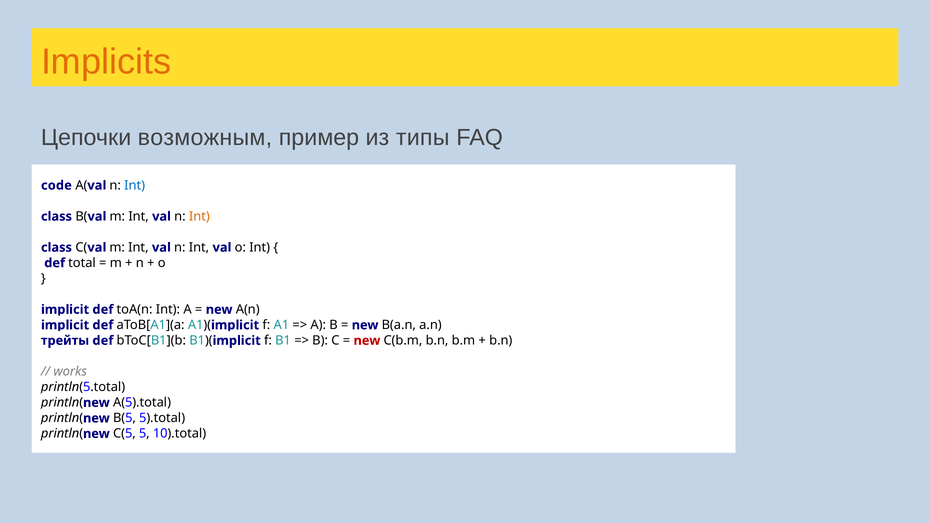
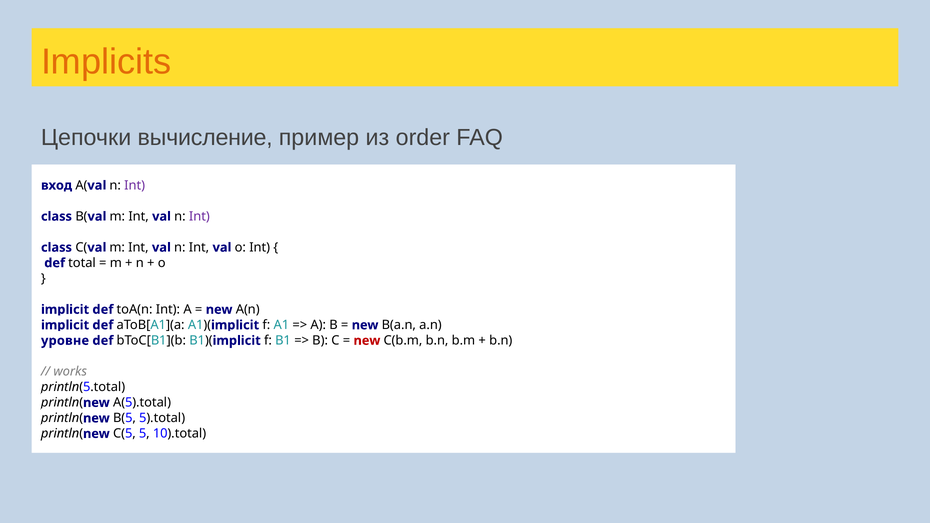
возможным: возможным -> вычисление (205, 138)
типы: типы -> order (423, 138)
code: code -> вход (57, 185)
Int colour: blue -> purple (135, 185)
Int colour: orange -> purple (199, 216)
трейты: трейты -> уровне (65, 341)
